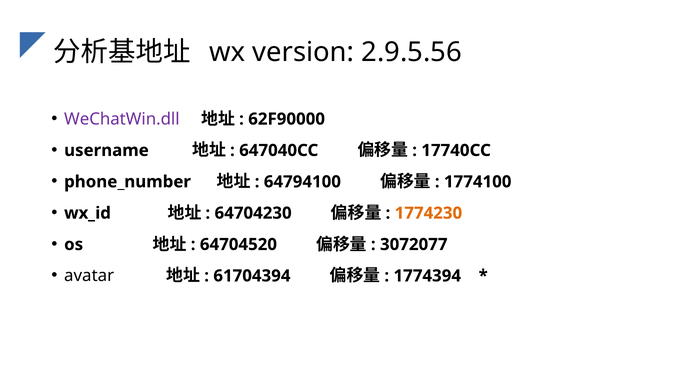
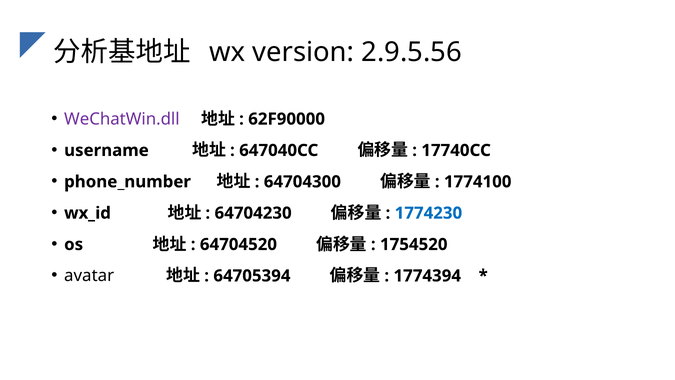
64794100: 64794100 -> 64704300 (302, 182)
1774230 colour: orange -> blue (428, 213)
3072077: 3072077 -> 1754520 (414, 244)
61704394: 61704394 -> 64705394 (252, 276)
